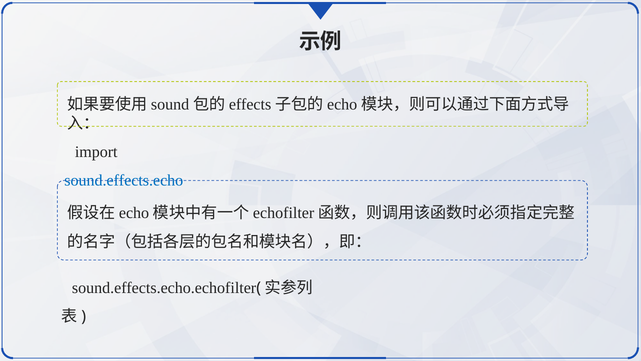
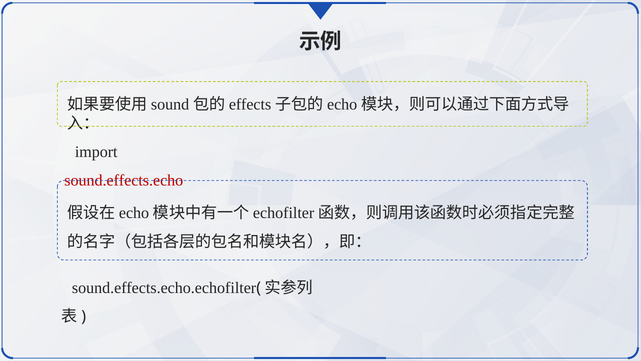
sound.effects.echo colour: blue -> red (124, 180)
